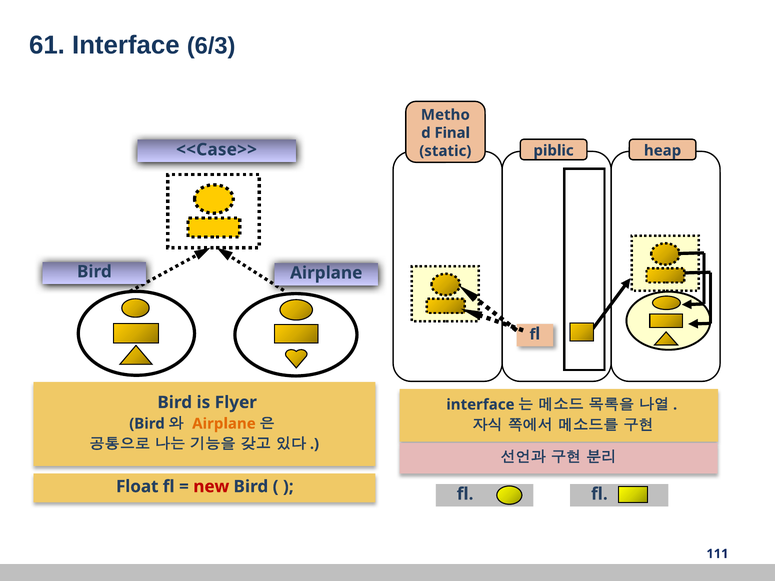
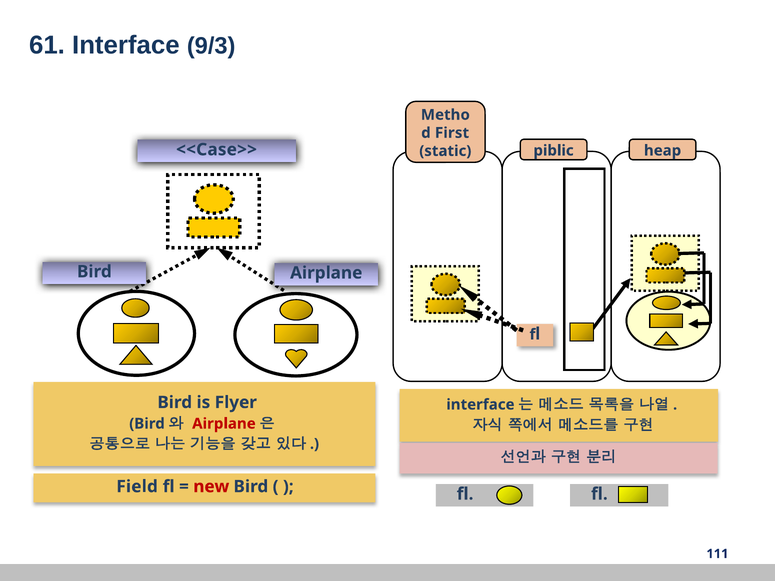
6/3: 6/3 -> 9/3 (211, 46)
Final: Final -> First (452, 133)
Airplane colour: orange -> red (224, 424)
Float: Float -> Field (137, 487)
